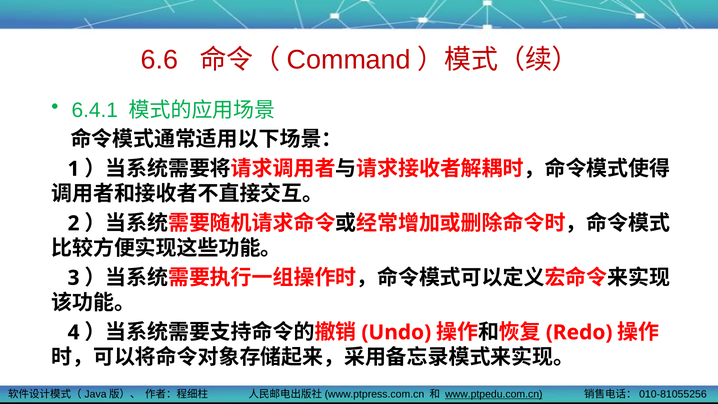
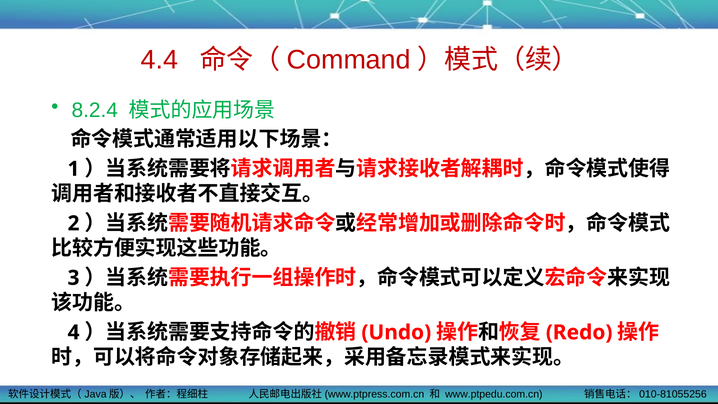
6.6: 6.6 -> 4.4 (159, 60)
6.4.1: 6.4.1 -> 8.2.4 (95, 110)
www.ptpedu.com.cn underline: present -> none (494, 394)
